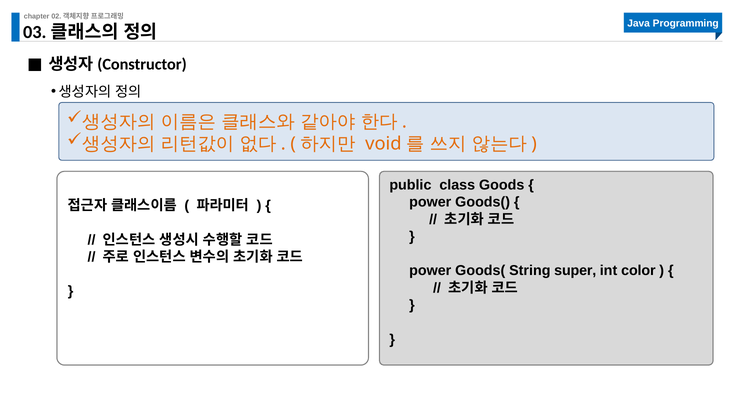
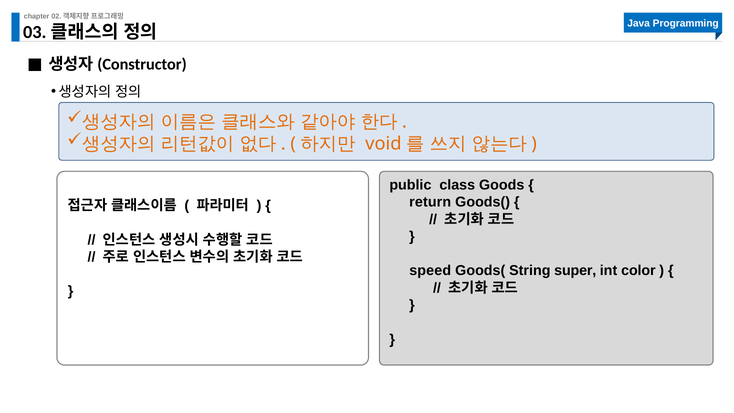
power: power -> return (430, 202)
power: power -> speed (430, 271)
